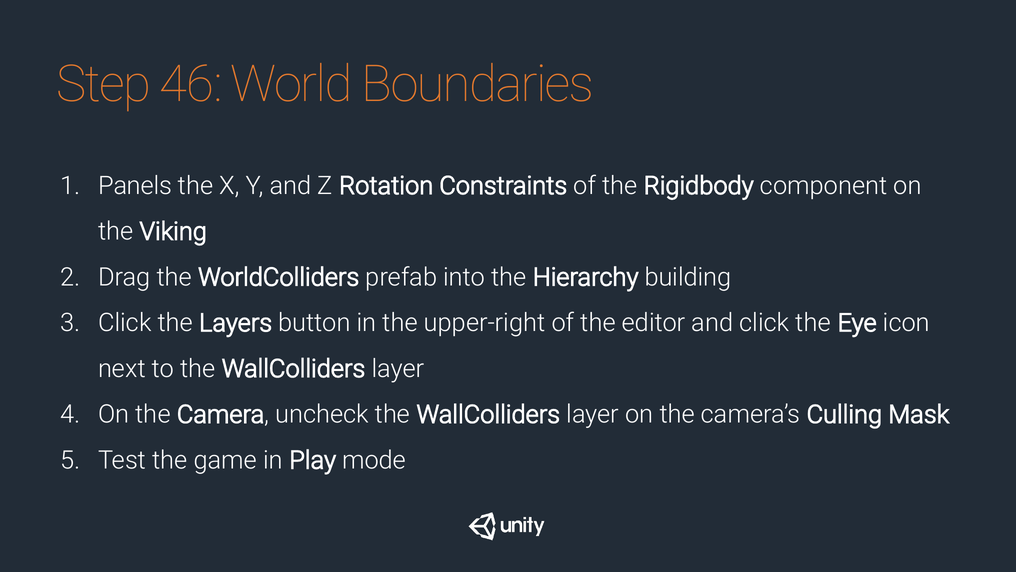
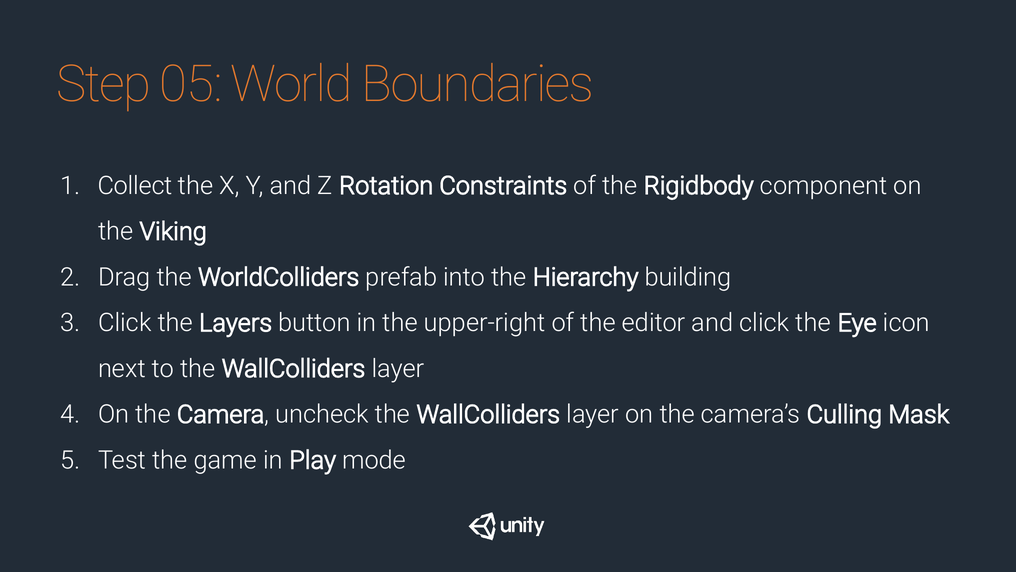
46: 46 -> 05 (191, 84)
Panels: Panels -> Collect (135, 186)
